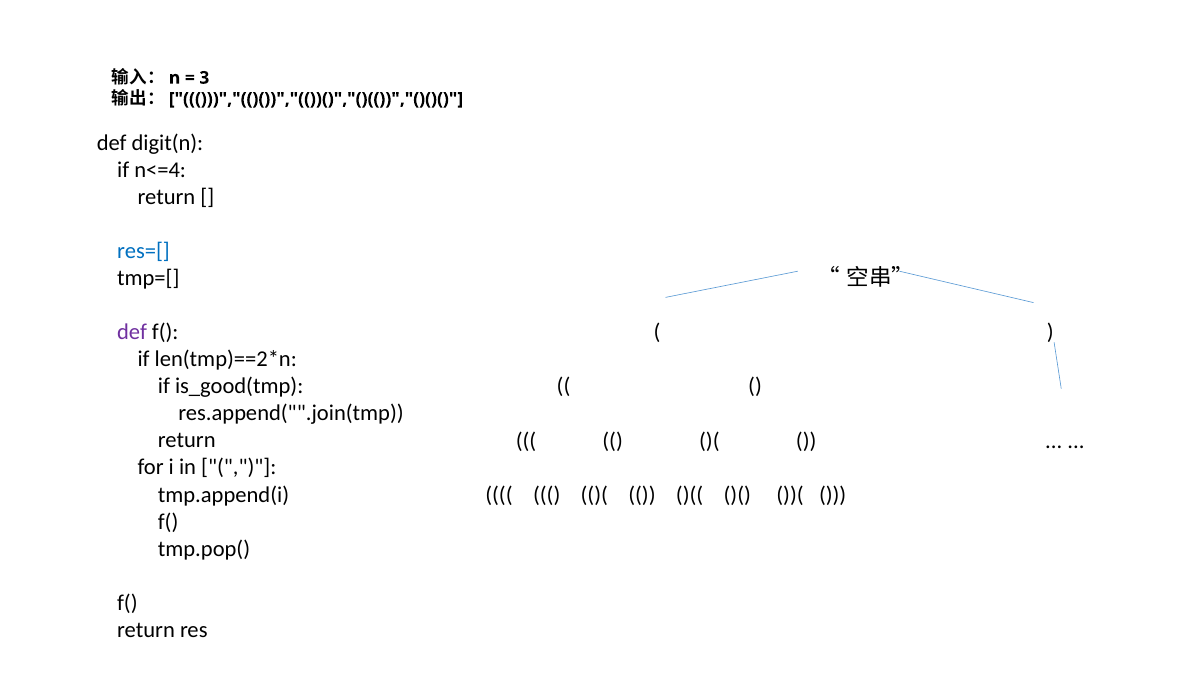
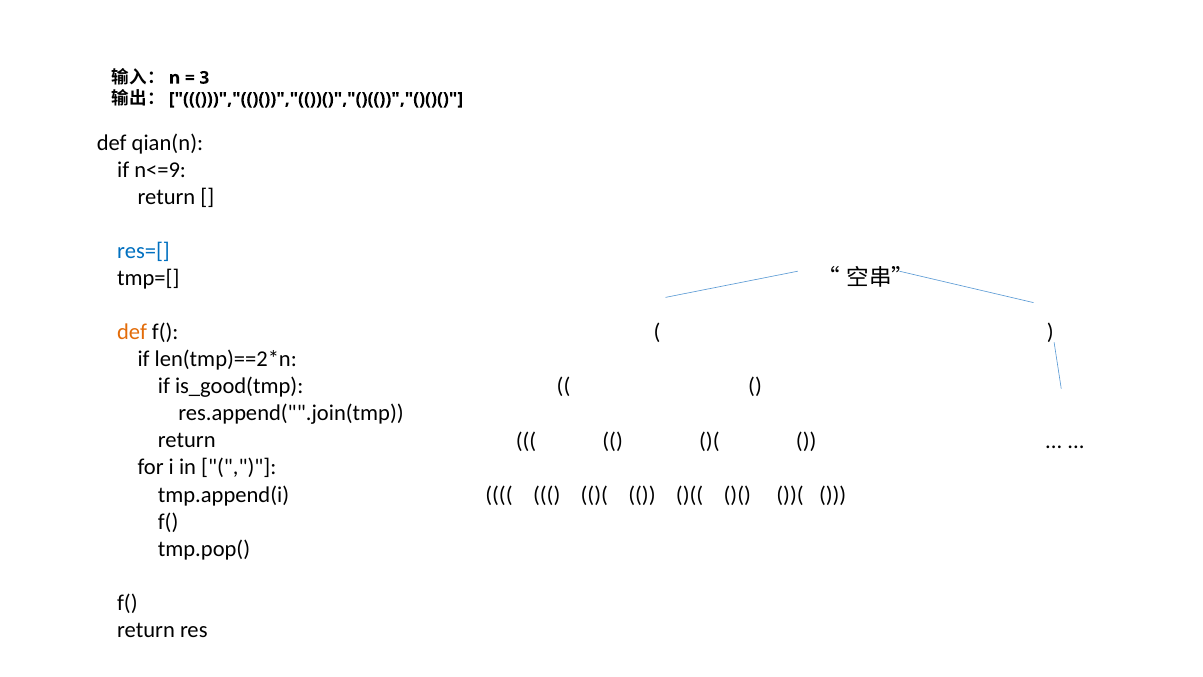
digit(n: digit(n -> qian(n (167, 142)
n<=4: n<=4 -> n<=9 (160, 170)
def colour: purple -> orange (132, 332)
